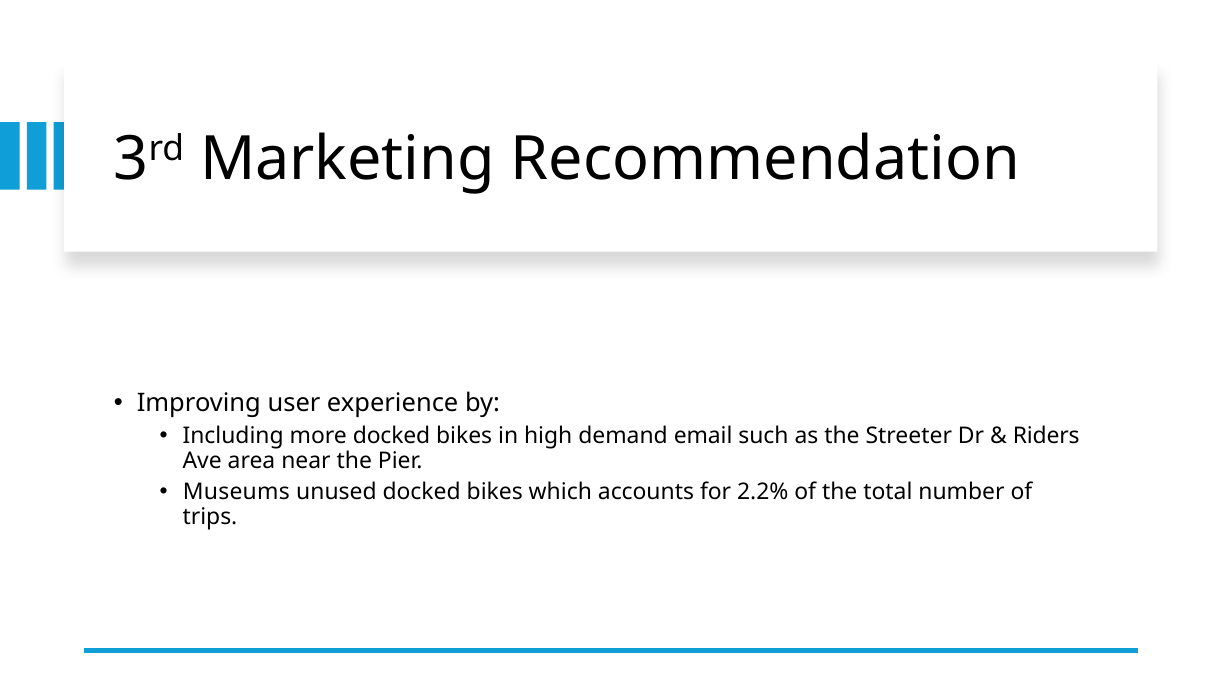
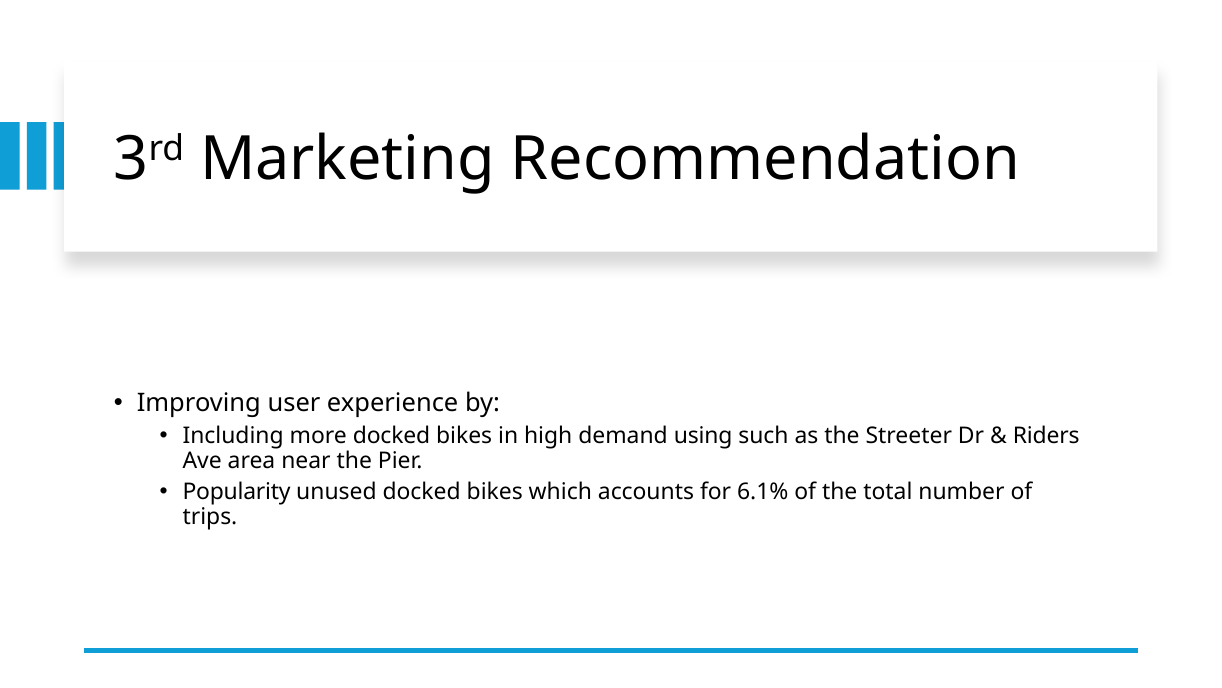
email: email -> using (703, 436)
Museums: Museums -> Popularity (237, 491)
2.2%: 2.2% -> 6.1% (763, 491)
